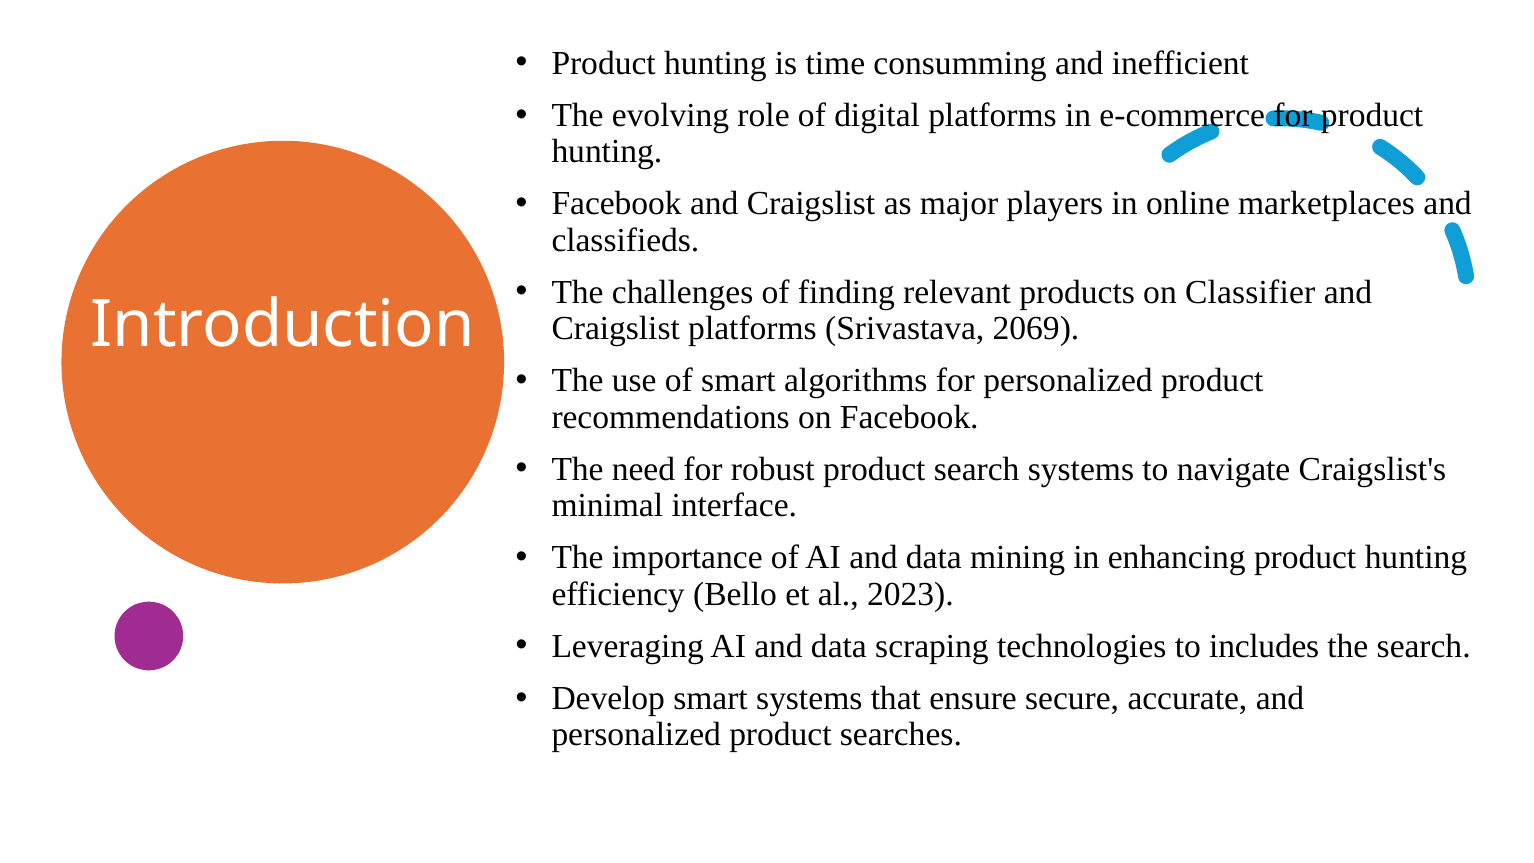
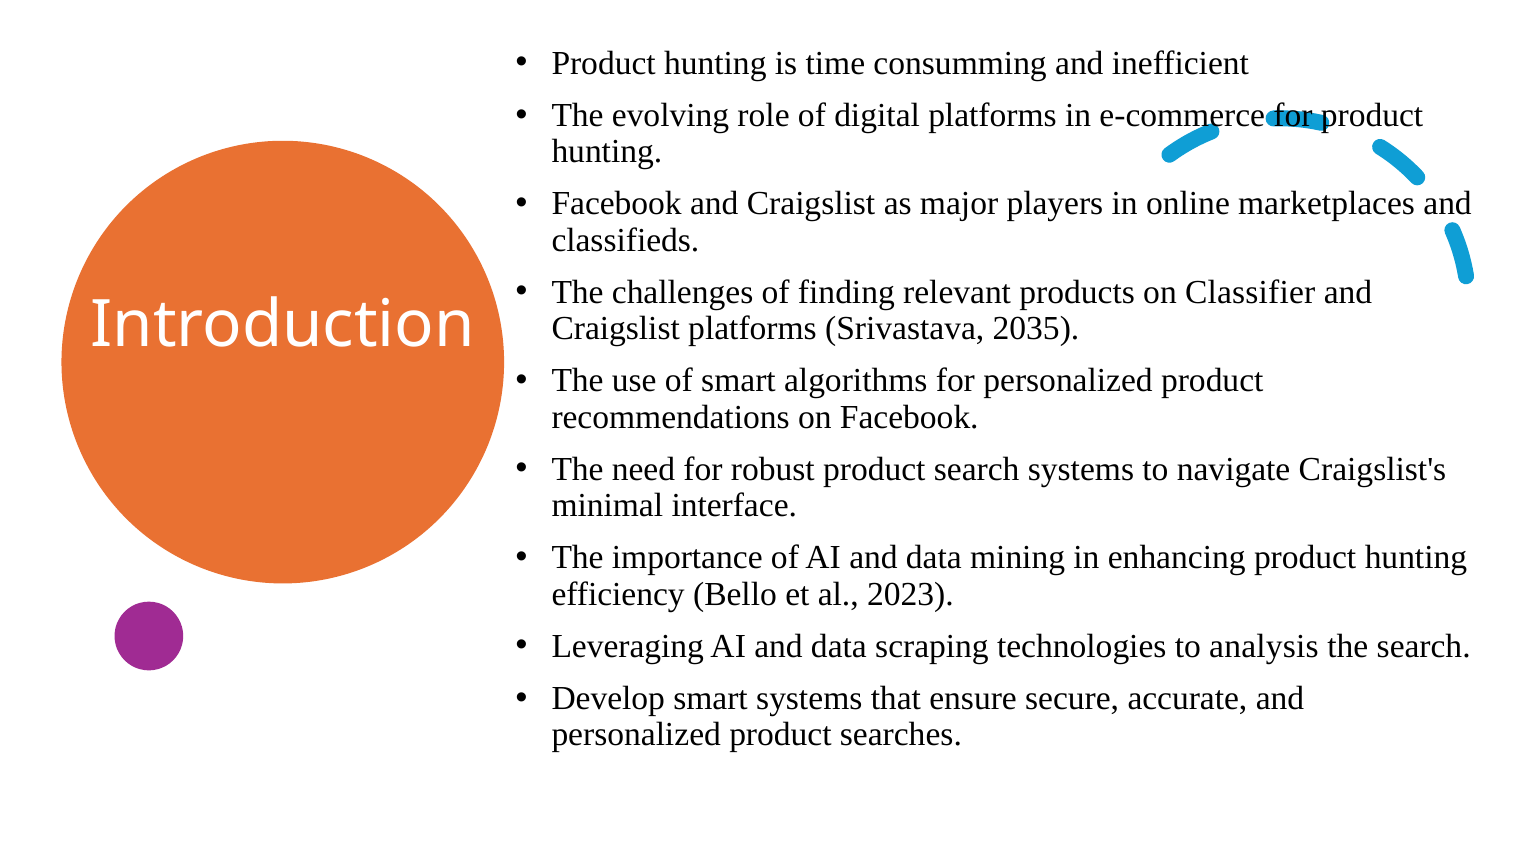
2069: 2069 -> 2035 (1036, 328)
includes: includes -> analysis (1264, 646)
